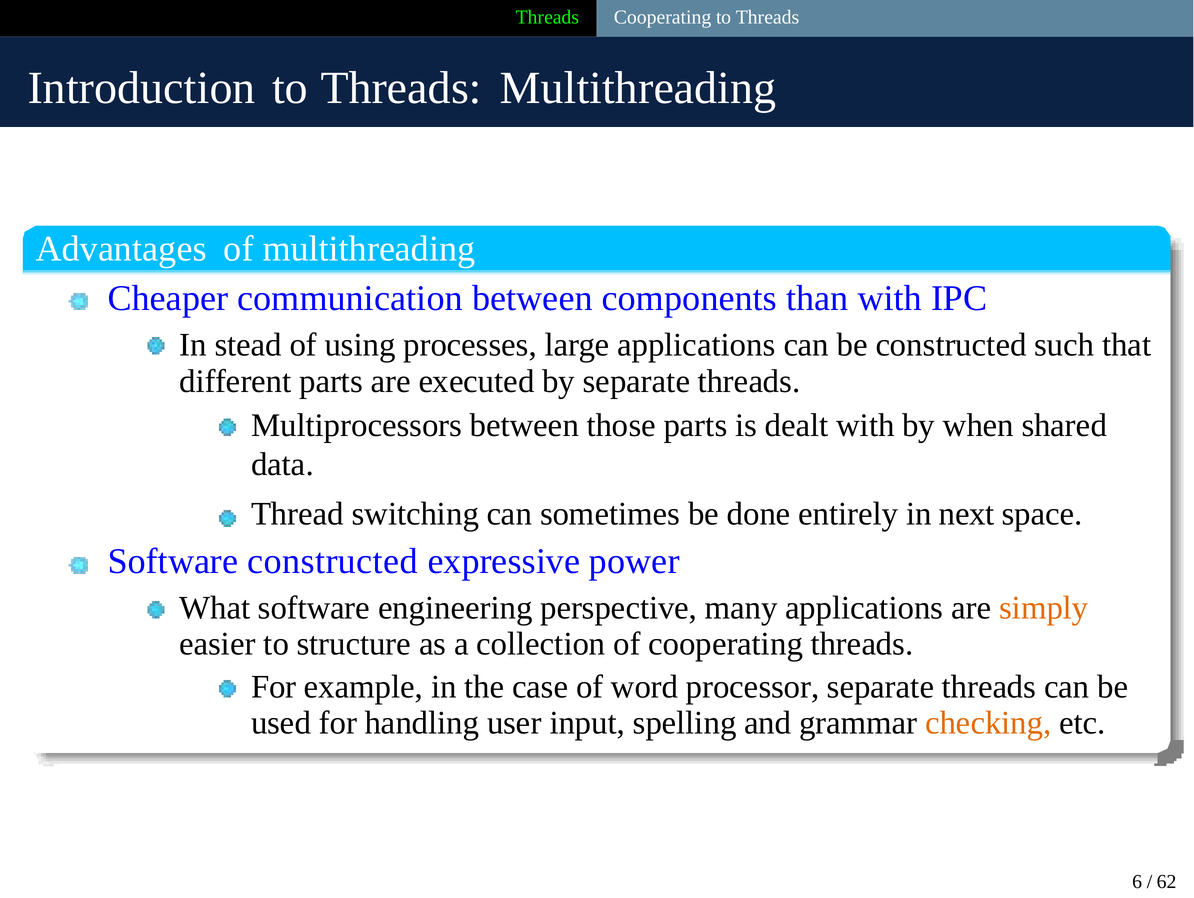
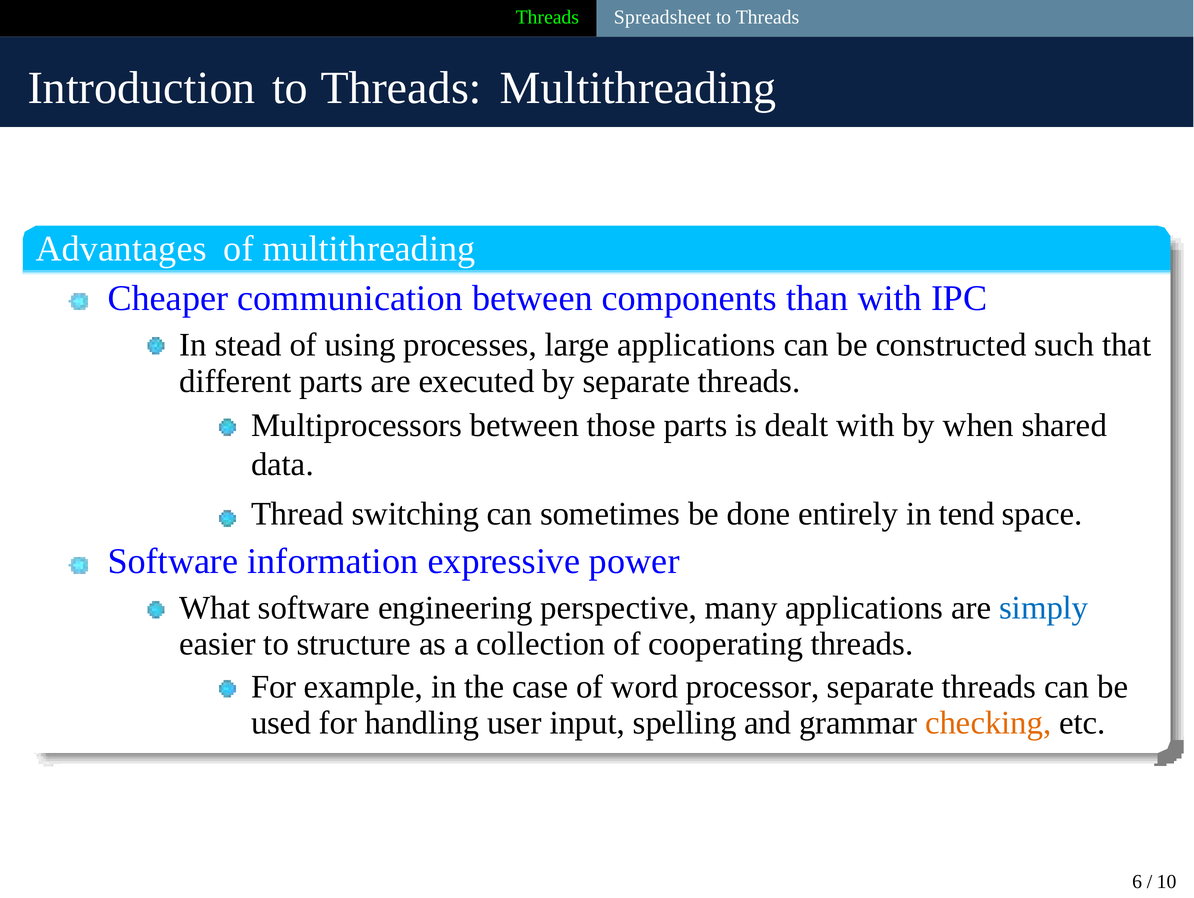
Threads Cooperating: Cooperating -> Spreadsheet (662, 17)
next: next -> tend (967, 514)
Software constructed: constructed -> information (333, 561)
simply colour: orange -> blue (1044, 608)
62: 62 -> 10 (1167, 882)
